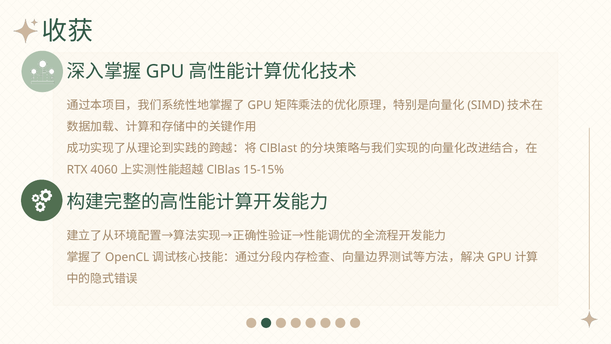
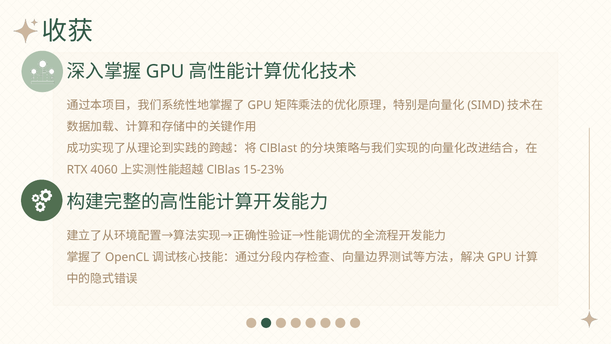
15-15%: 15-15% -> 15-23% (264, 170)
